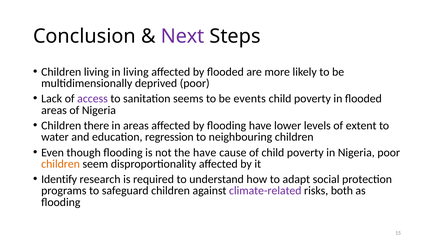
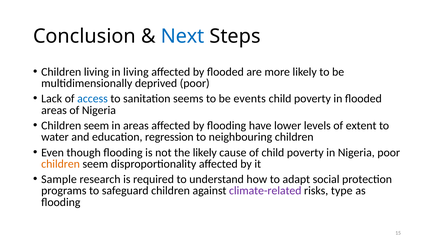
Next colour: purple -> blue (183, 36)
access colour: purple -> blue (93, 99)
there: there -> seem (96, 126)
the have: have -> likely (205, 153)
Identify: Identify -> Sample (59, 179)
both: both -> type (342, 191)
